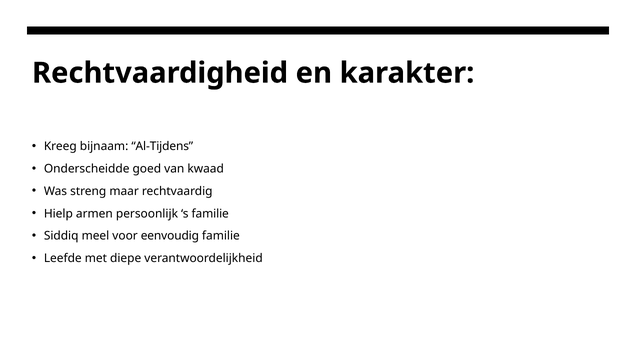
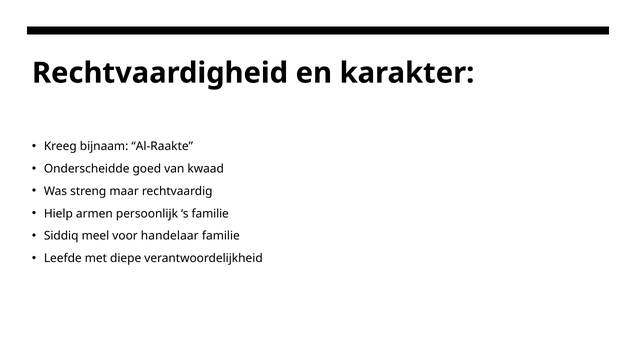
Al-Tijdens: Al-Tijdens -> Al-Raakte (162, 146)
eenvoudig: eenvoudig -> handelaar (170, 236)
